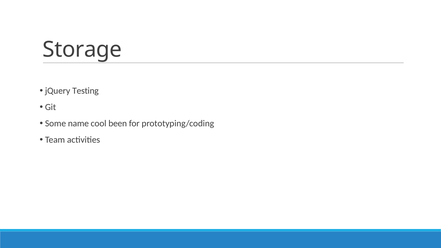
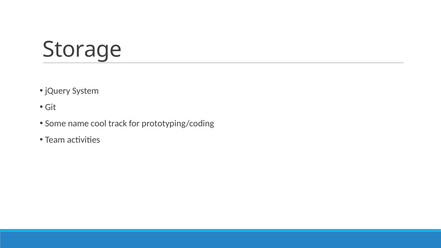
Testing: Testing -> System (86, 91)
been: been -> track (118, 123)
